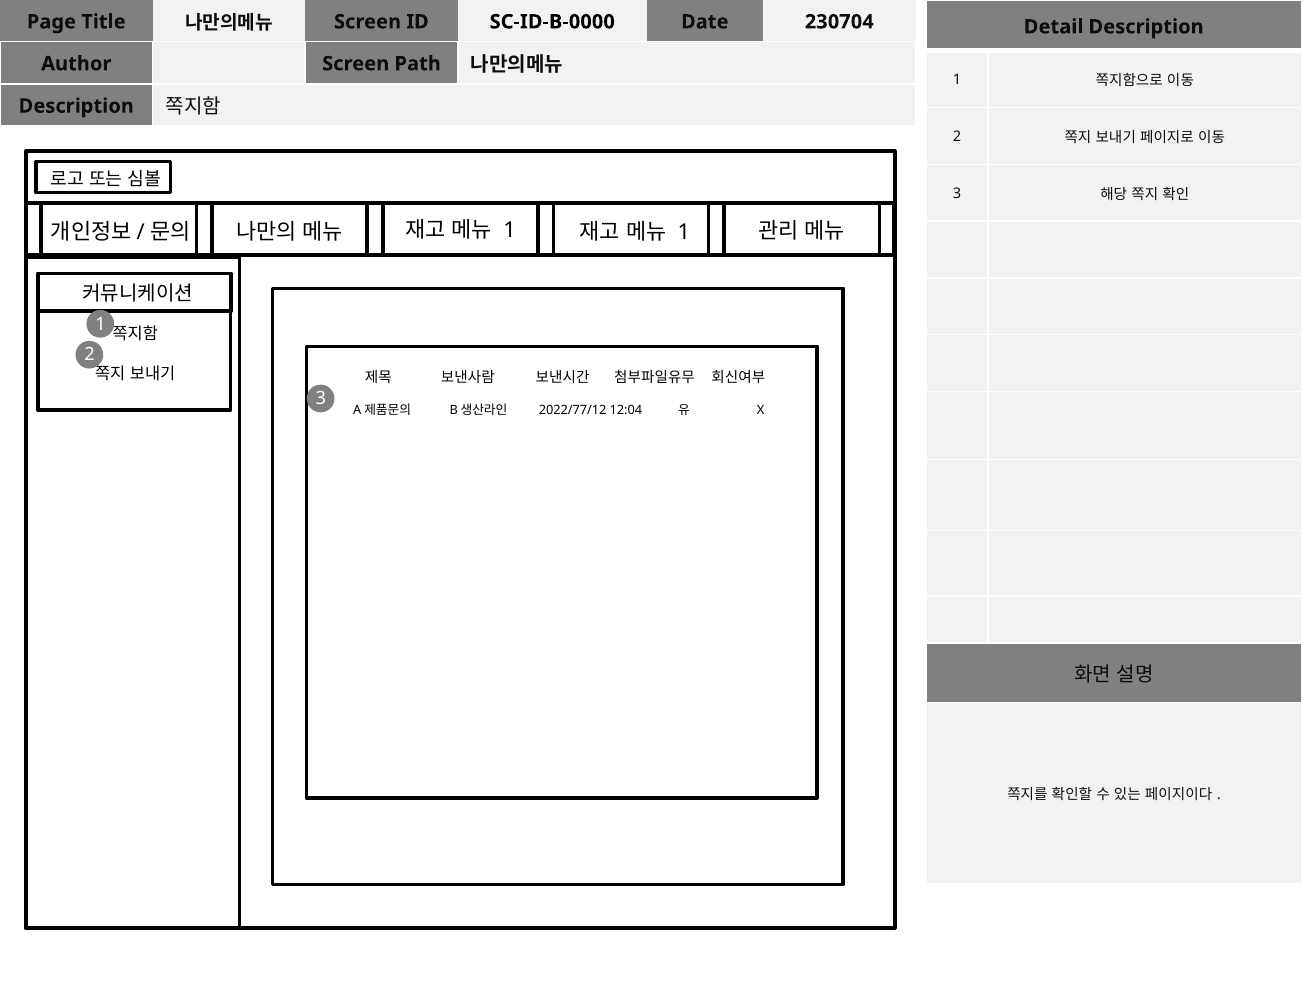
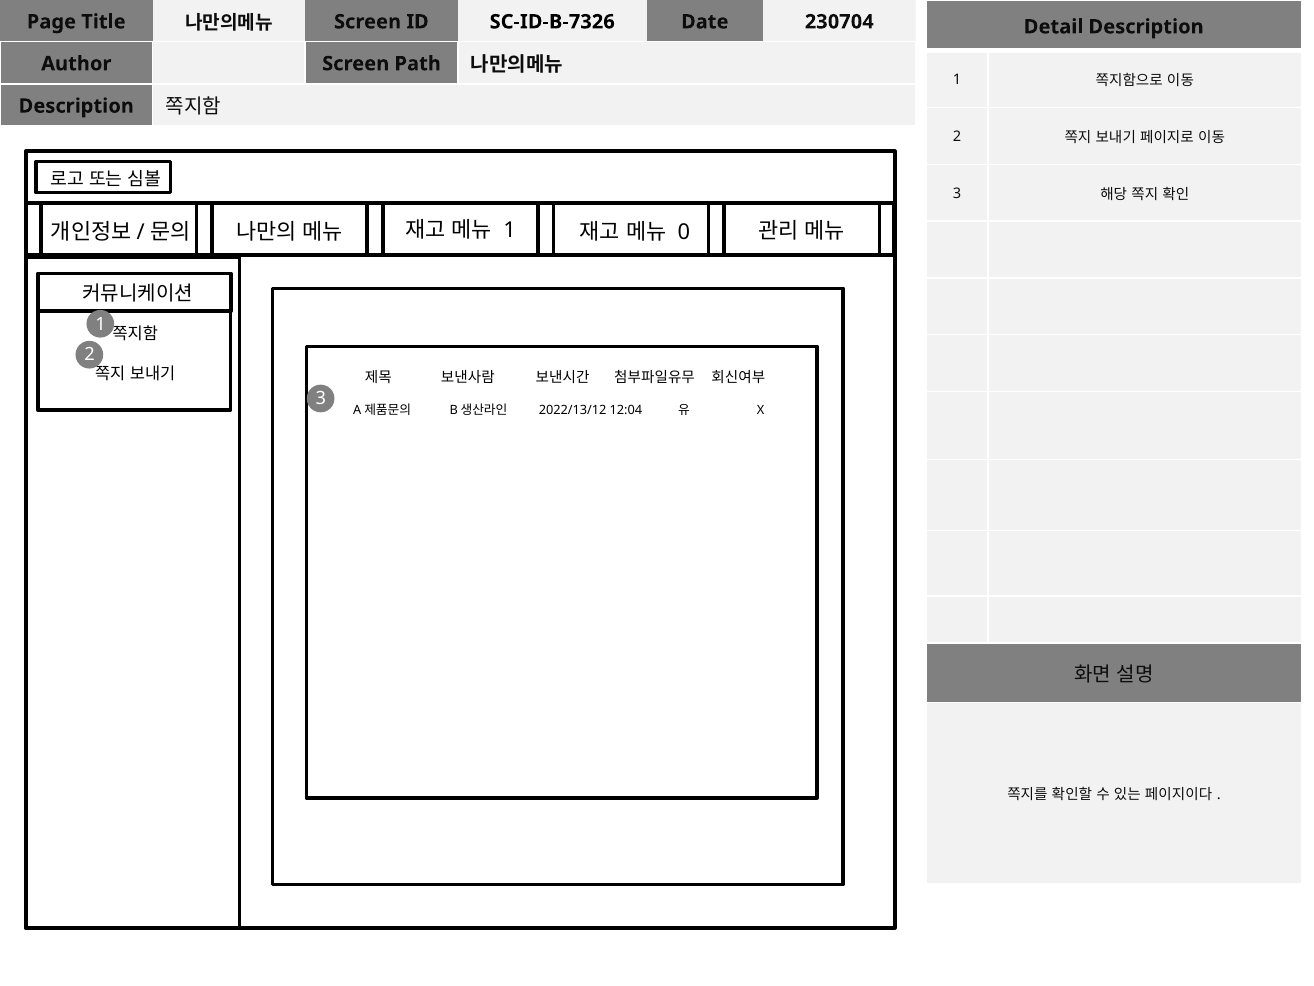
SC-ID-B-0000: SC-ID-B-0000 -> SC-ID-B-7326 (552, 22)
1: 1 -> 0 (684, 232)
2022/77/12: 2022/77/12 -> 2022/13/12 (573, 410)
